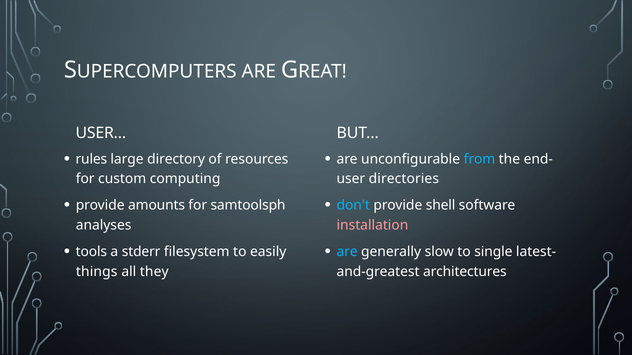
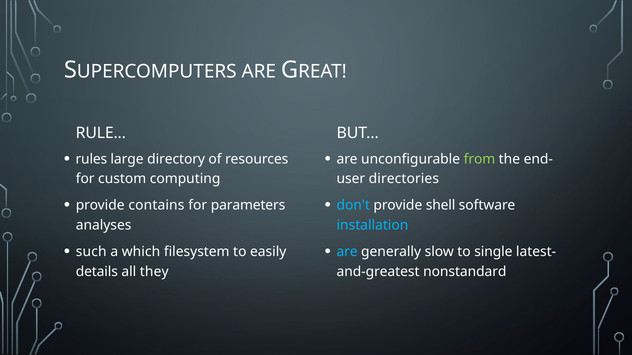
USER: USER -> RULE (101, 133)
from colour: light blue -> light green (479, 159)
amounts: amounts -> contains (156, 206)
samtoolsph: samtoolsph -> parameters (248, 206)
installation colour: pink -> light blue (372, 226)
tools: tools -> such (91, 252)
stderr: stderr -> which (141, 252)
things: things -> details (97, 272)
architectures: architectures -> nonstandard (465, 272)
